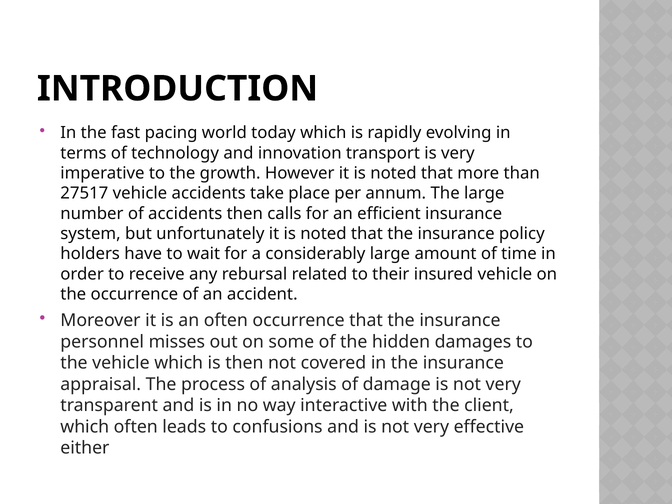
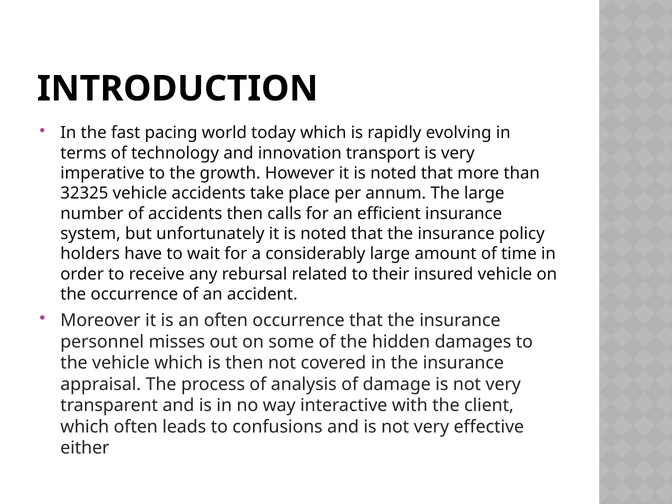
27517: 27517 -> 32325 (84, 193)
